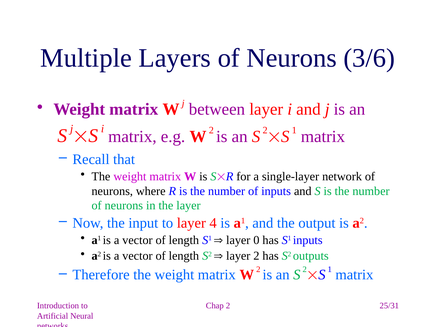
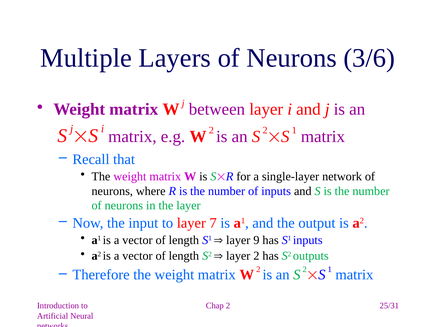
4: 4 -> 7 (213, 223)
0: 0 -> 9 (256, 240)
